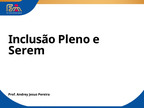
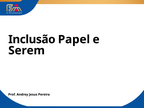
Pleno: Pleno -> Papel (74, 39)
